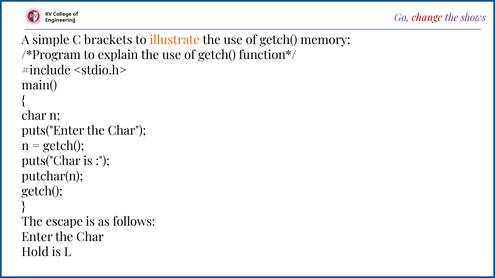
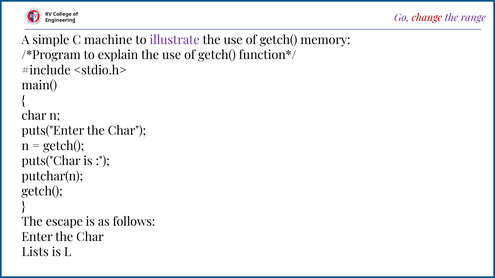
shows: shows -> range (473, 18)
brackets: brackets -> machine (108, 40)
illustrate colour: orange -> purple (175, 40)
Hold: Hold -> Lists (35, 252)
